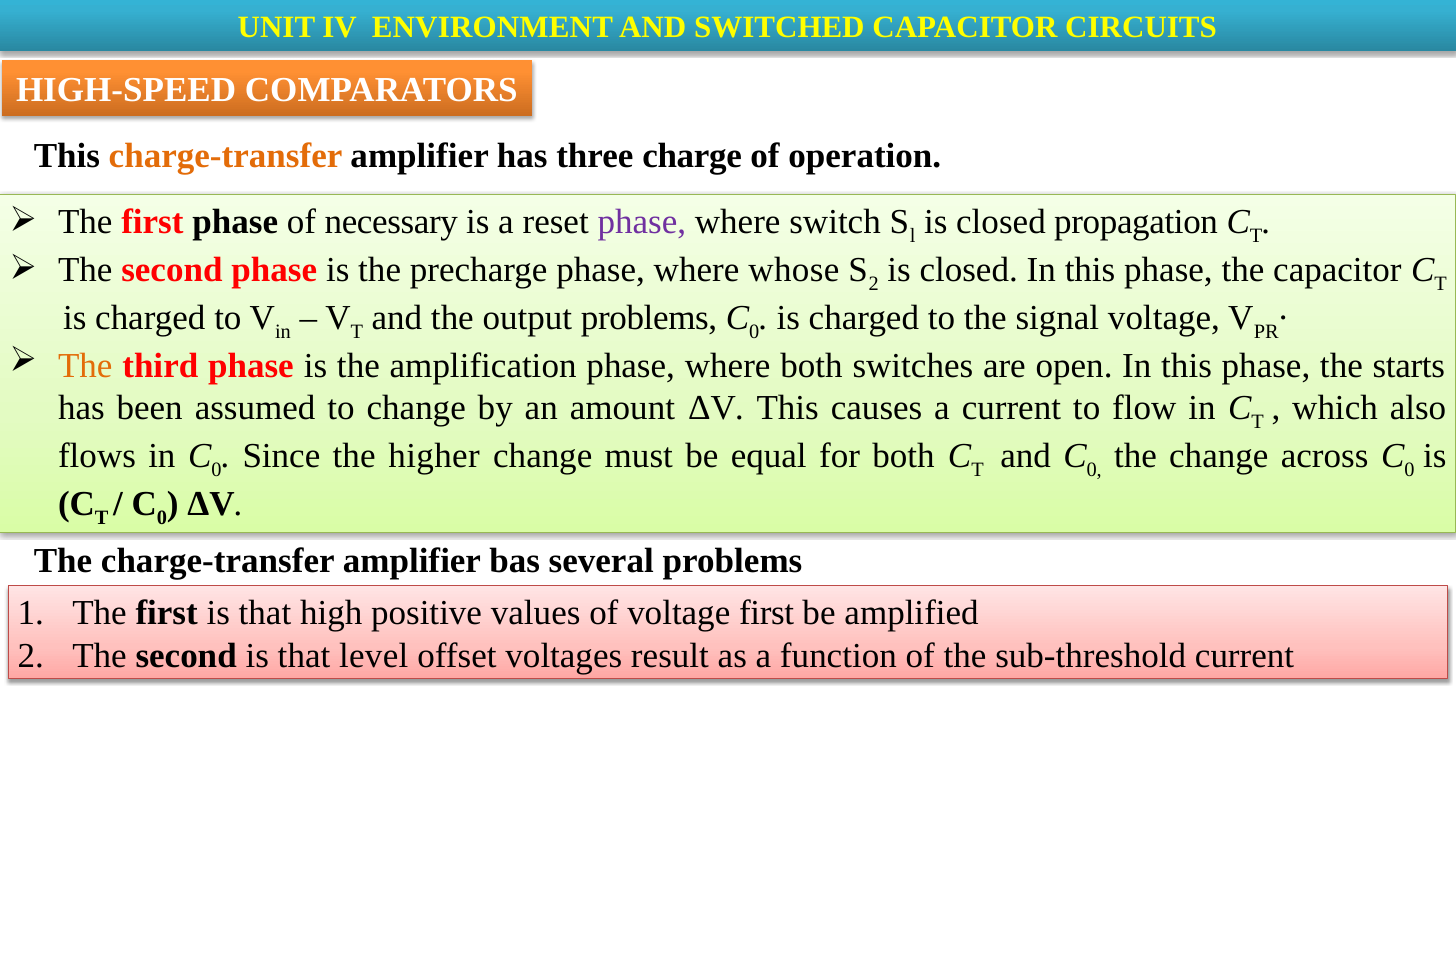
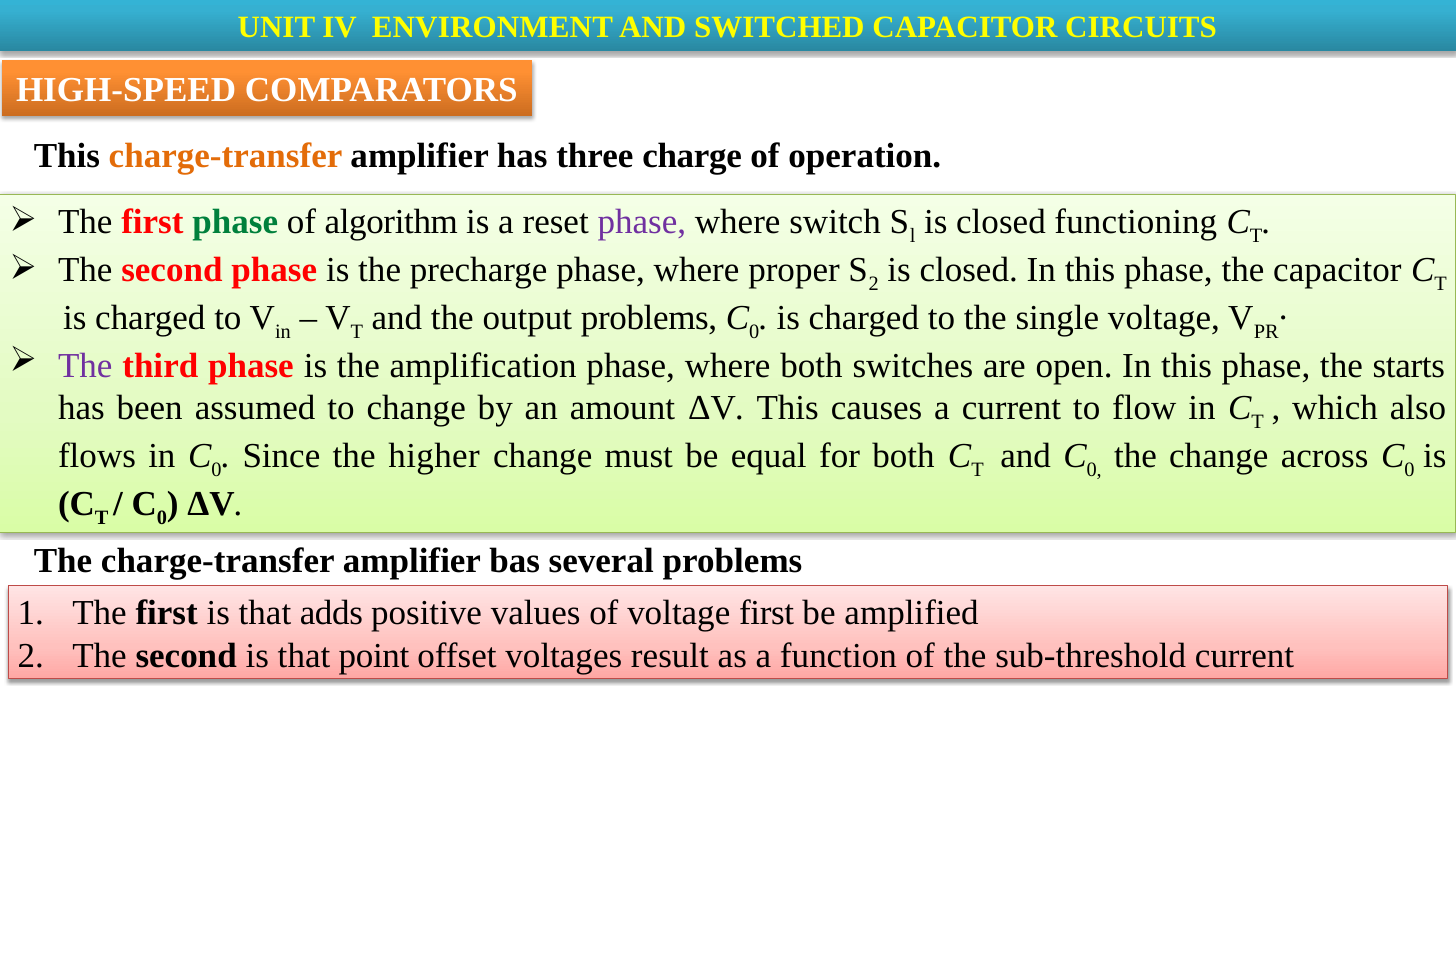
phase colour: black -> green (235, 222)
necessary: necessary -> algorithm (391, 222)
propagation: propagation -> functioning (1136, 222)
whose: whose -> proper (794, 270)
signal: signal -> single (1057, 318)
The colour: orange -> purple (85, 366)
high: high -> adds (331, 613)
level: level -> point (374, 655)
